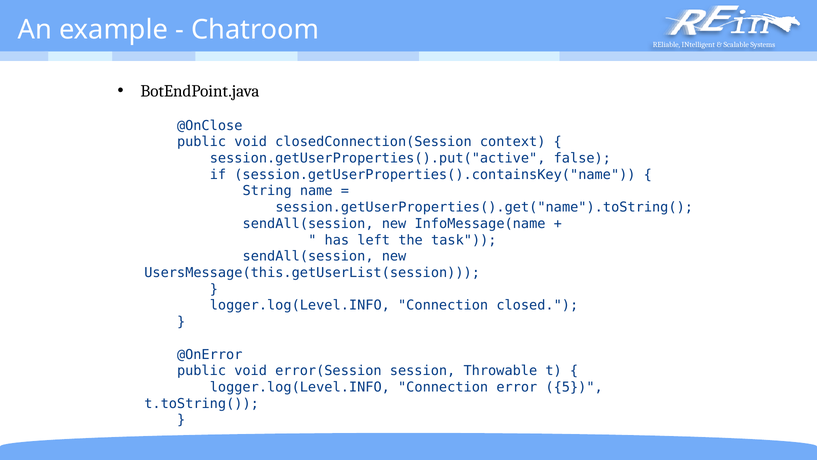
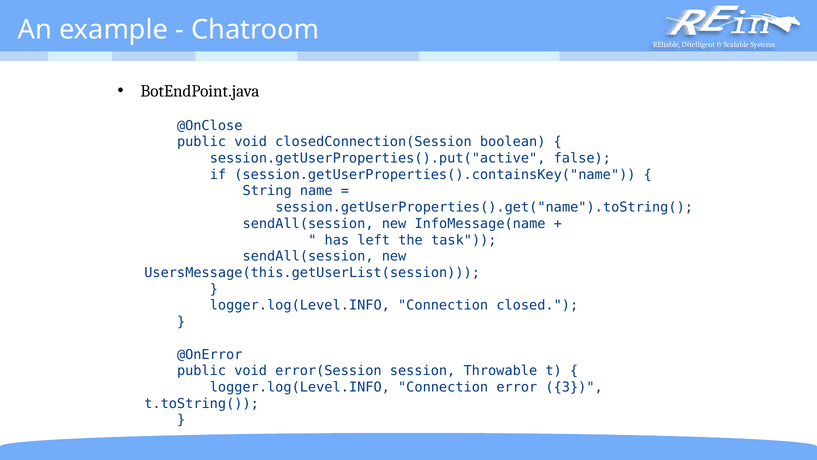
context: context -> boolean (513, 142)
5: 5 -> 3 (574, 387)
